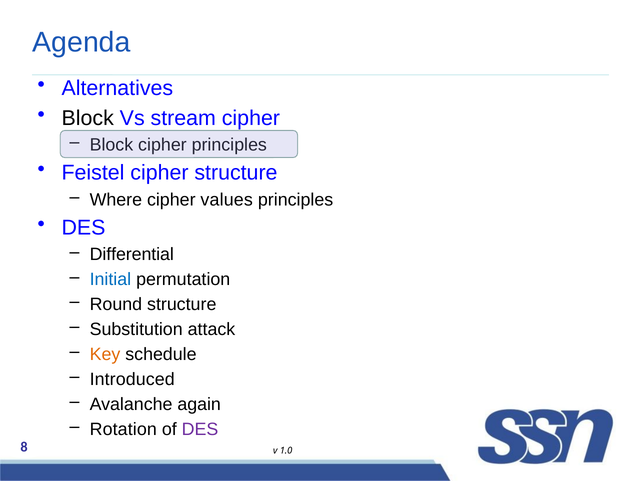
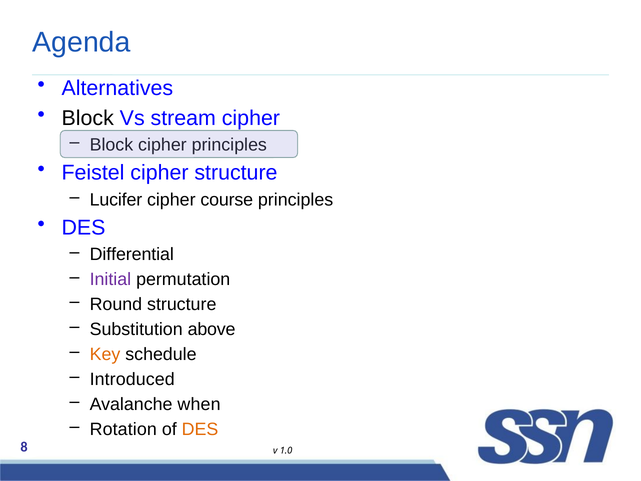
Where: Where -> Lucifer (116, 200)
values: values -> course (227, 200)
Initial colour: blue -> purple (110, 279)
attack: attack -> above (212, 329)
again: again -> when (199, 404)
DES colour: purple -> orange (200, 429)
